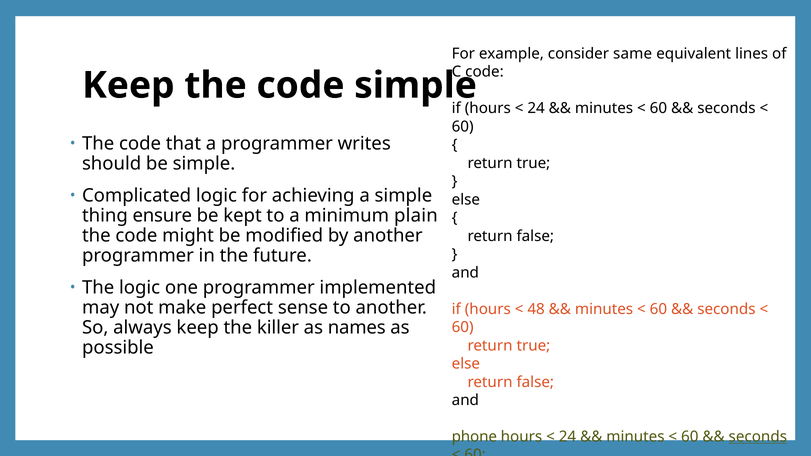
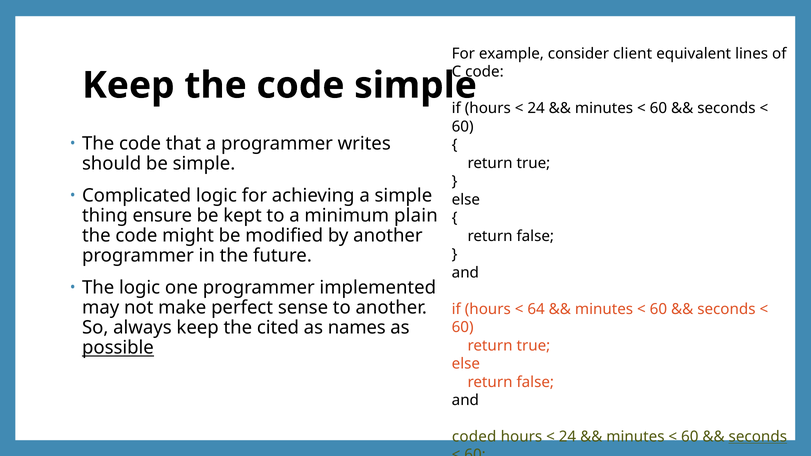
same: same -> client (633, 54)
48: 48 -> 64 (536, 309)
killer: killer -> cited (278, 328)
possible underline: none -> present (118, 348)
phone: phone -> coded (474, 437)
